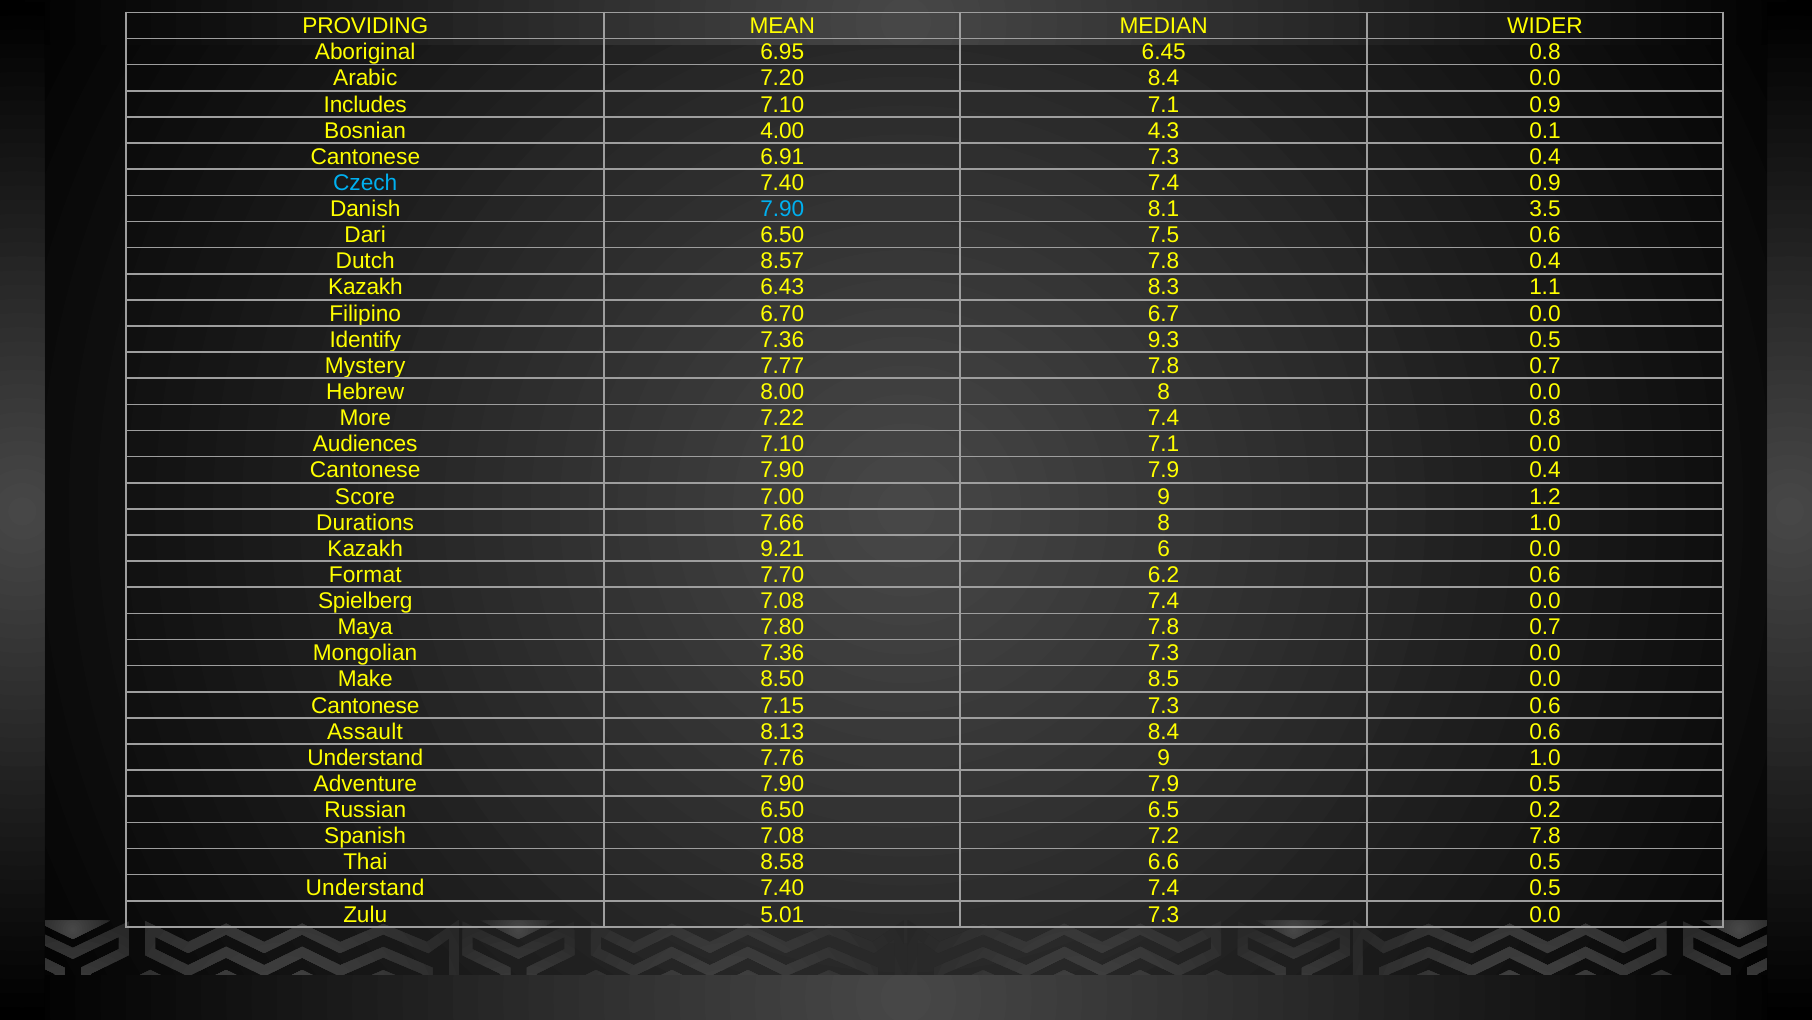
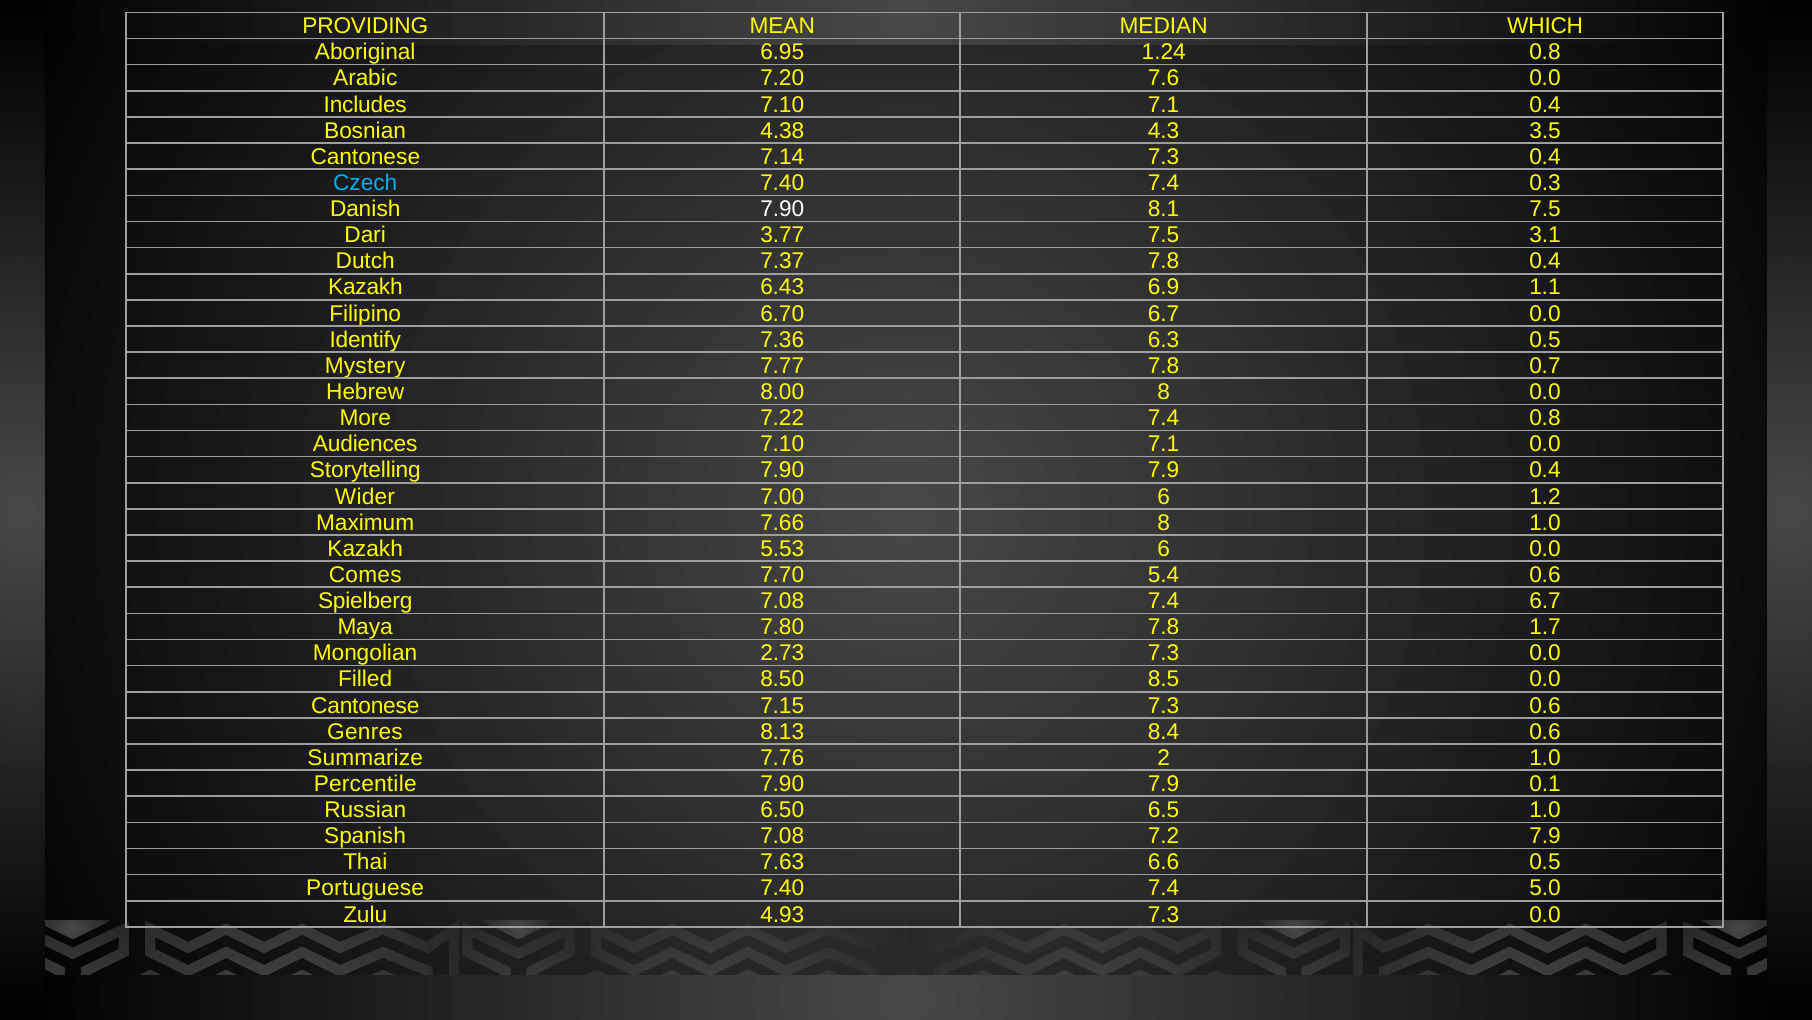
WIDER: WIDER -> WHICH (1545, 26)
6.45: 6.45 -> 1.24 (1164, 52)
7.20 8.4: 8.4 -> 7.6 (1164, 78)
7.1 0.9: 0.9 -> 0.4 (1545, 105)
4.00: 4.00 -> 4.38 (782, 131)
0.1: 0.1 -> 3.5 (1545, 131)
6.91: 6.91 -> 7.14 (782, 157)
7.4 0.9: 0.9 -> 0.3 (1545, 183)
7.90 colour: light blue -> white (782, 209)
8.1 3.5: 3.5 -> 7.5 (1545, 209)
Dari 6.50: 6.50 -> 3.77 (782, 235)
7.5 0.6: 0.6 -> 3.1 (1545, 235)
8.57: 8.57 -> 7.37 (782, 261)
8.3: 8.3 -> 6.9 (1164, 287)
9.3: 9.3 -> 6.3 (1164, 340)
Cantonese: Cantonese -> Storytelling (365, 470)
Score: Score -> Wider (365, 496)
7.00 9: 9 -> 6 (1164, 496)
Durations: Durations -> Maximum (365, 522)
9.21: 9.21 -> 5.53 (782, 548)
Format: Format -> Comes (365, 574)
6.2: 6.2 -> 5.4 (1164, 574)
7.4 0.0: 0.0 -> 6.7 (1545, 601)
7.80 7.8 0.7: 0.7 -> 1.7 (1545, 627)
Mongolian 7.36: 7.36 -> 2.73 (782, 653)
Make: Make -> Filled (365, 679)
Assault: Assault -> Genres (365, 731)
Understand: Understand -> Summarize (365, 757)
7.76 9: 9 -> 2 (1164, 757)
Adventure: Adventure -> Percentile (365, 783)
7.9 0.5: 0.5 -> 0.1 (1545, 783)
6.5 0.2: 0.2 -> 1.0 (1545, 809)
7.2 7.8: 7.8 -> 7.9 (1545, 836)
8.58: 8.58 -> 7.63 (782, 862)
Understand: Understand -> Portuguese (365, 888)
7.4 0.5: 0.5 -> 5.0 (1545, 888)
5.01: 5.01 -> 4.93 (782, 914)
